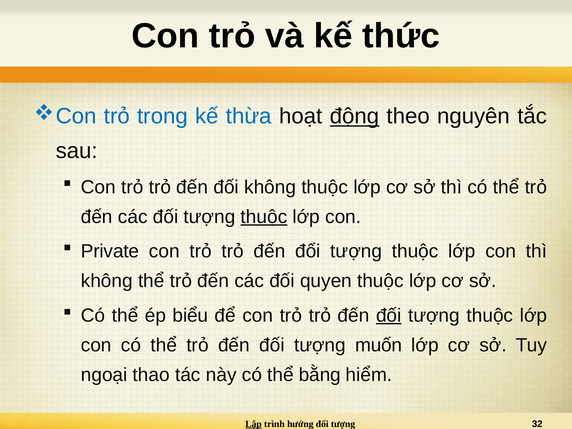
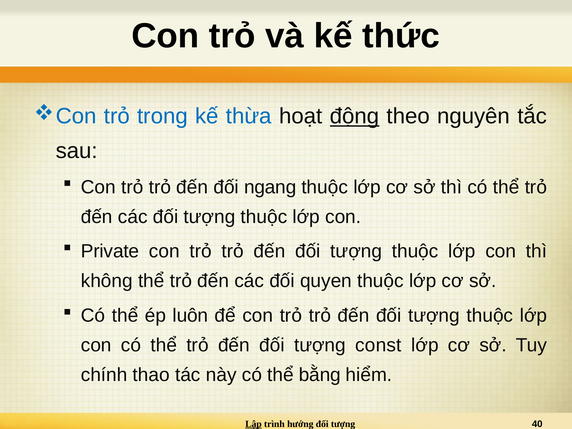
đối không: không -> ngang (270, 187)
thuộc underline: present -> none (264, 217)
biểu: biểu -> luôn (190, 316)
đối underline: present -> none (389, 316)
muốn: muốn -> const (378, 345)
ngoại: ngoại -> chính (104, 375)
32: 32 -> 40 (537, 424)
